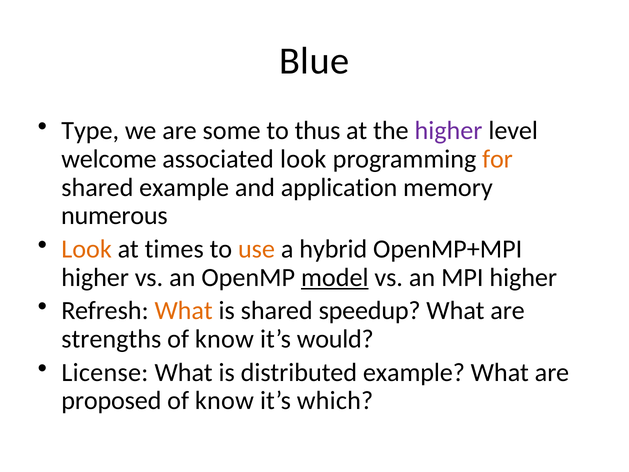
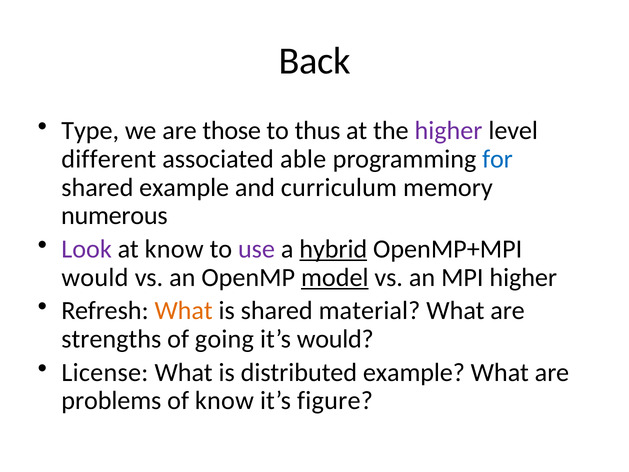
Blue: Blue -> Back (315, 61)
some: some -> those (232, 131)
welcome: welcome -> different (109, 159)
associated look: look -> able (303, 159)
for colour: orange -> blue (497, 159)
application: application -> curriculum (339, 187)
Look colour: orange -> purple (87, 249)
at times: times -> know (174, 249)
use colour: orange -> purple (257, 249)
hybrid underline: none -> present (333, 249)
higher: higher -> would (95, 277)
speedup: speedup -> material (369, 311)
know: know -> going (224, 339)
proposed: proposed -> problems (111, 401)
which: which -> figure (335, 401)
